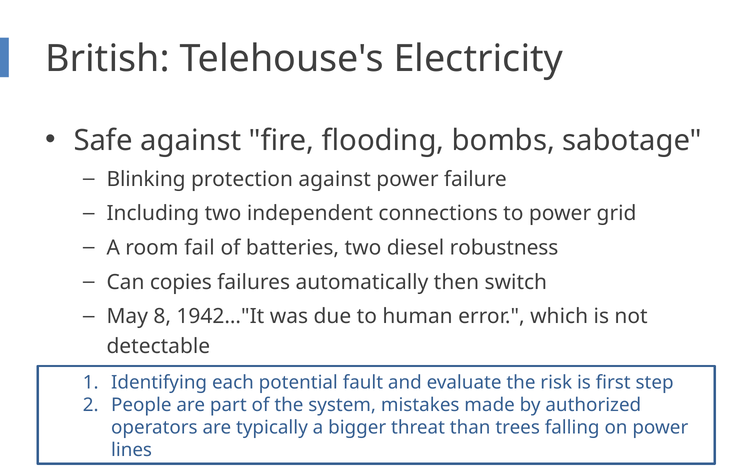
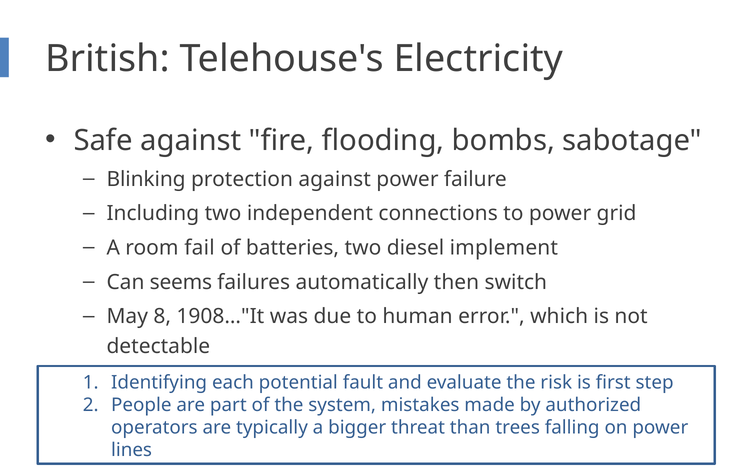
robustness: robustness -> implement (504, 248)
copies: copies -> seems (181, 282)
1942…"It: 1942…"It -> 1908…"It (220, 317)
